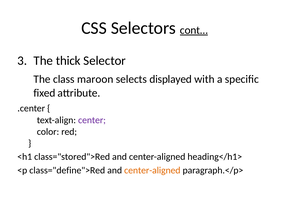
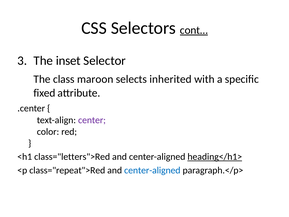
thick: thick -> inset (68, 61)
displayed: displayed -> inherited (171, 79)
class="stored">Red: class="stored">Red -> class="letters">Red (72, 157)
heading</h1> underline: none -> present (215, 157)
class="define">Red: class="define">Red -> class="repeat">Red (67, 170)
center-aligned colour: orange -> blue (152, 170)
